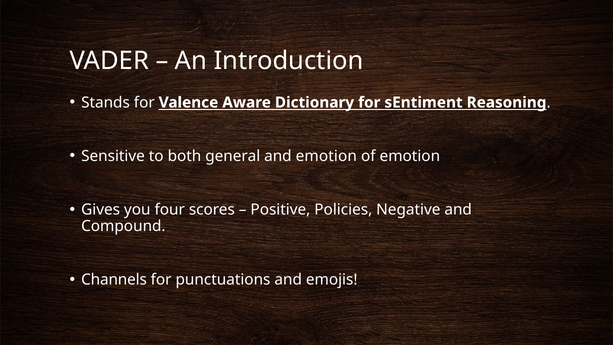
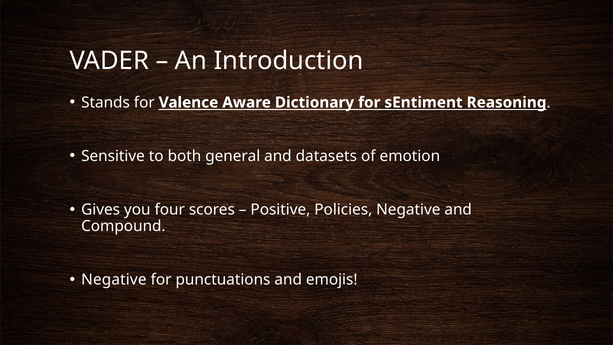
and emotion: emotion -> datasets (326, 156)
Channels: Channels -> Negative (114, 280)
